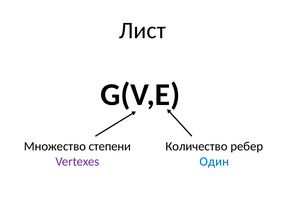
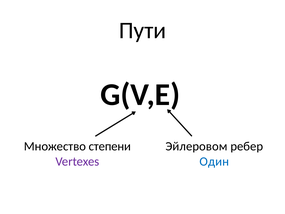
Лист: Лист -> Пути (143, 30)
Количество: Количество -> Эйлеровом (196, 146)
